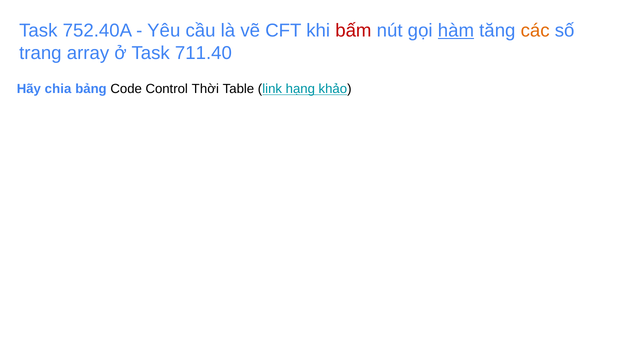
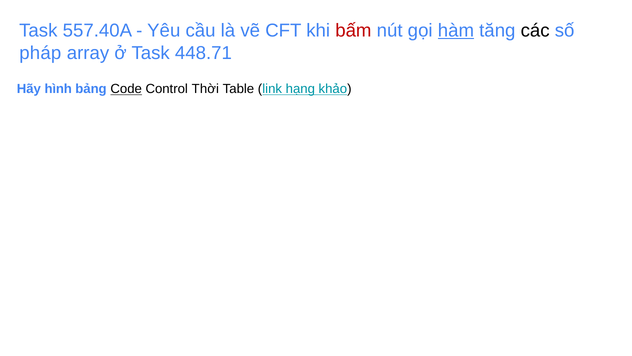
752.40A: 752.40A -> 557.40A (97, 30)
các colour: orange -> black (535, 30)
trang: trang -> pháp (40, 53)
711.40: 711.40 -> 448.71 (203, 53)
chia: chia -> hình (58, 89)
Code underline: none -> present (126, 89)
